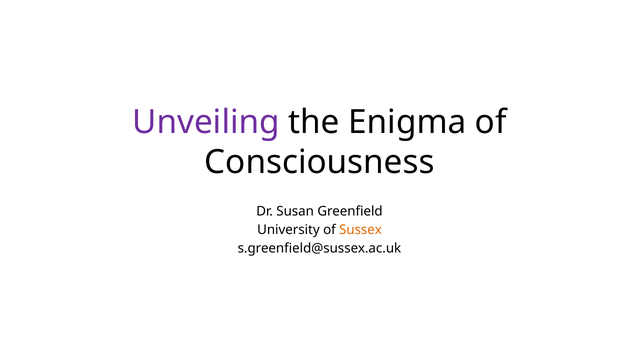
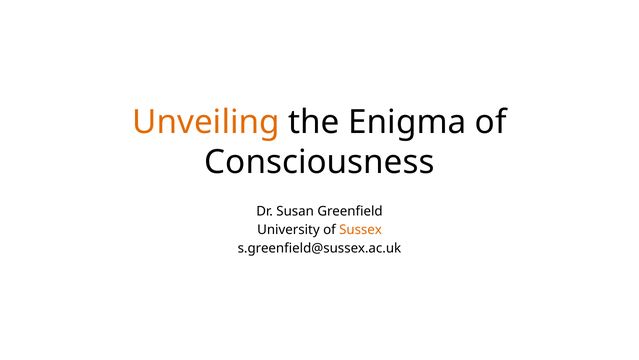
Unveiling colour: purple -> orange (206, 122)
